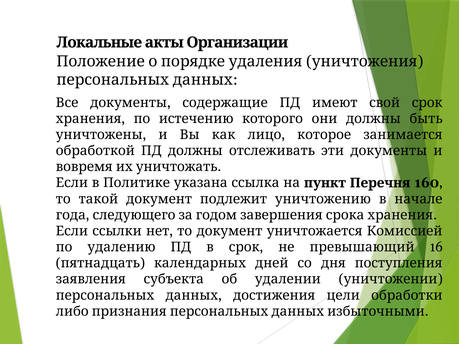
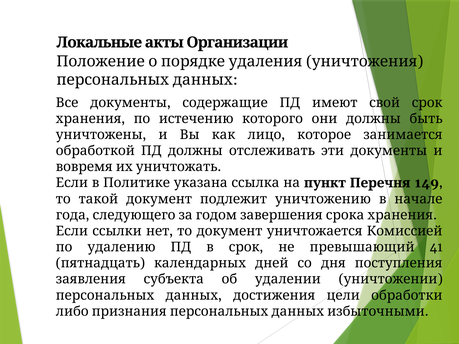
160: 160 -> 149 (427, 183)
16: 16 -> 41 (436, 247)
